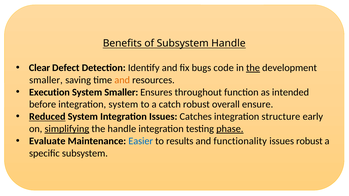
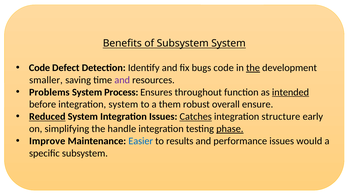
Subsystem Handle: Handle -> System (228, 43)
Clear: Clear -> Code (39, 68)
and colour: orange -> purple (122, 80)
Execution: Execution -> Problems (49, 92)
System Smaller: Smaller -> Process (121, 92)
intended underline: none -> present (290, 92)
catch: catch -> them (170, 105)
Catches underline: none -> present (196, 117)
simplifying underline: present -> none (67, 129)
Evaluate: Evaluate -> Improve (47, 141)
functionality: functionality -> performance (240, 141)
issues robust: robust -> would (309, 141)
